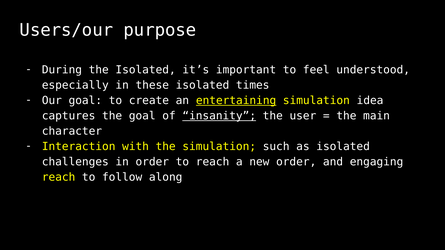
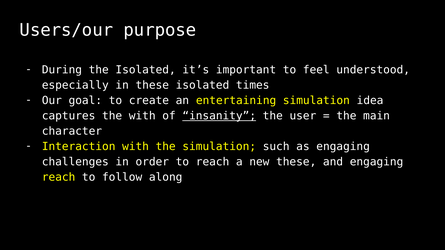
entertaining underline: present -> none (236, 101)
the goal: goal -> with (142, 116)
as isolated: isolated -> engaging (343, 147)
new order: order -> these (296, 162)
